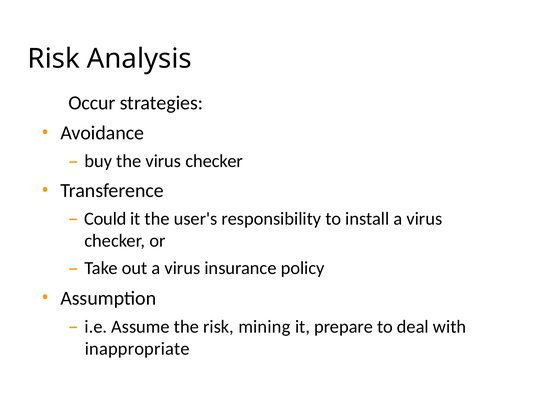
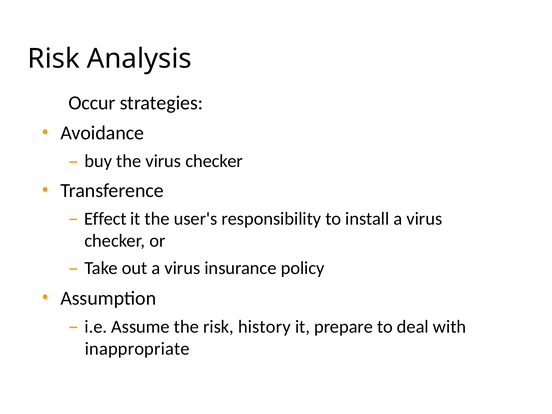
Could: Could -> Effect (105, 219)
mining: mining -> history (264, 327)
